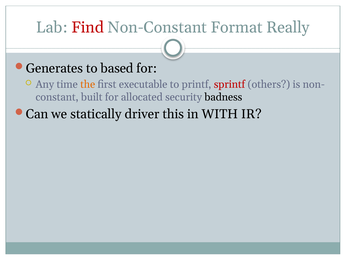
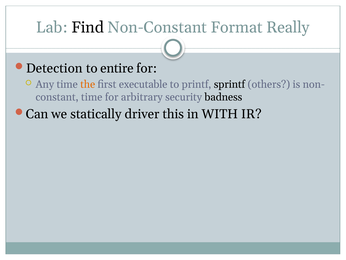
Find colour: red -> black (88, 27)
Generates: Generates -> Detection (54, 68)
based: based -> entire (117, 68)
sprintf colour: red -> black (229, 84)
built: built -> time (92, 97)
allocated: allocated -> arbitrary (142, 97)
